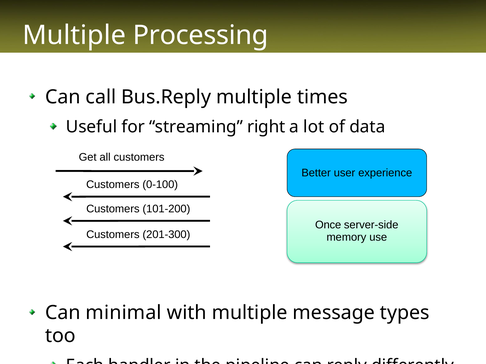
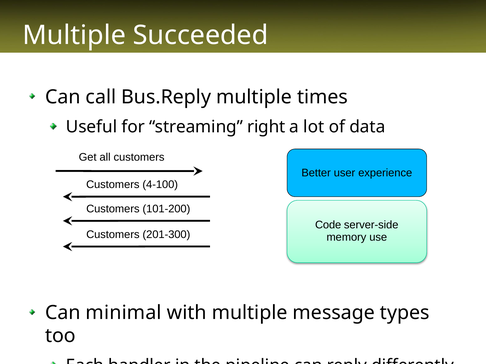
Processing: Processing -> Succeeded (201, 35)
0-100: 0-100 -> 4-100 (160, 185)
Once: Once -> Code (328, 225)
